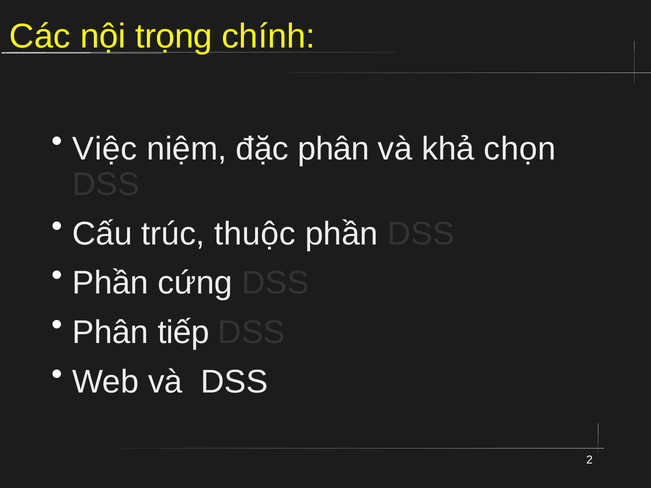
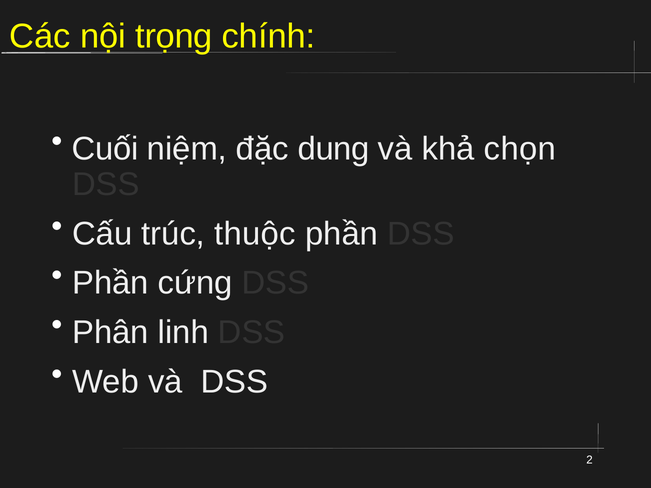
Việc: Việc -> Cuối (105, 149)
đặc phân: phân -> dung (334, 149)
tiếp: tiếp -> linh (183, 333)
